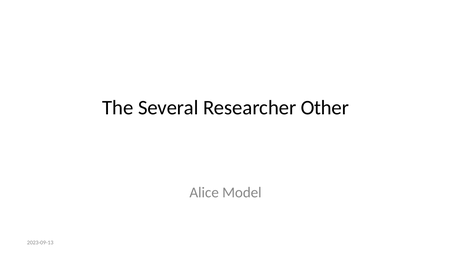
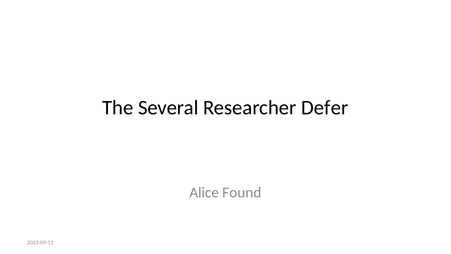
Other: Other -> Defer (325, 107)
Model: Model -> Found (242, 192)
